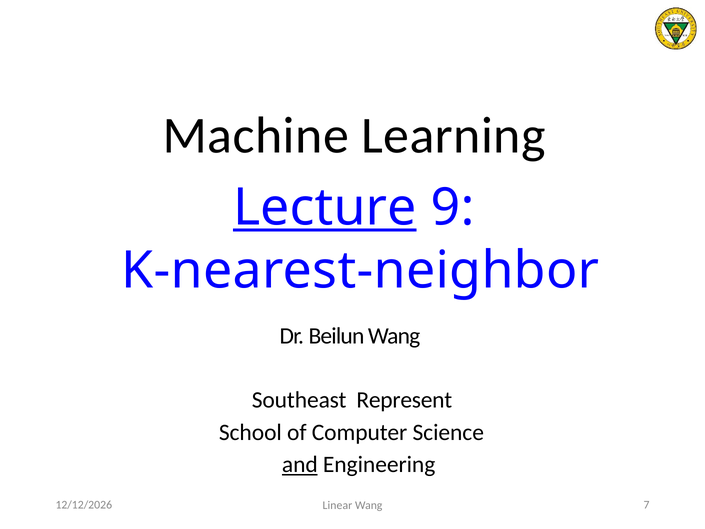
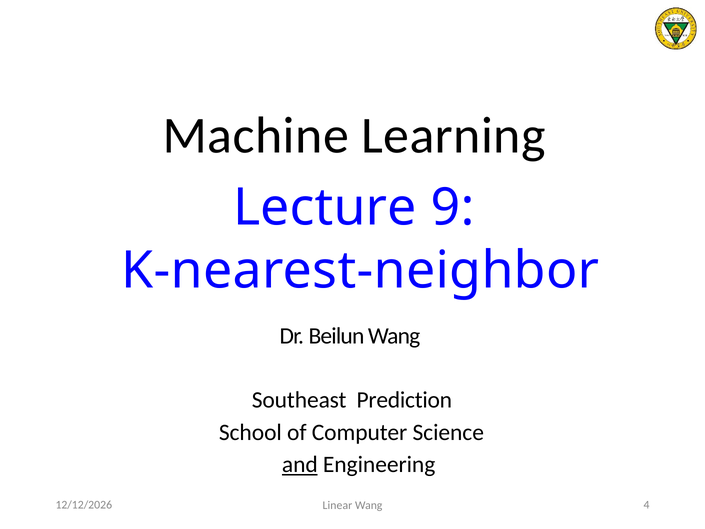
Lecture underline: present -> none (325, 207)
Represent: Represent -> Prediction (404, 400)
7: 7 -> 4 (647, 505)
